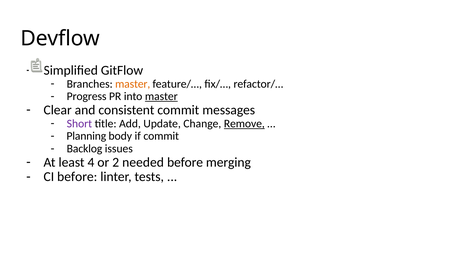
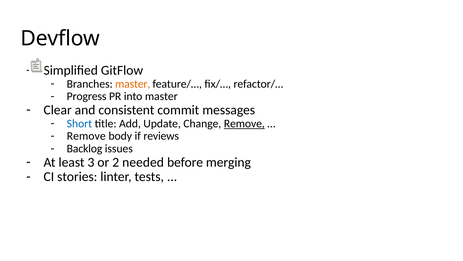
master underline: present -> none (161, 96)
Short colour: purple -> blue (79, 123)
Planning: Planning -> Remove (86, 136)
if commit: commit -> reviews (161, 136)
4: 4 -> 3 (91, 162)
CI before: before -> stories (77, 176)
